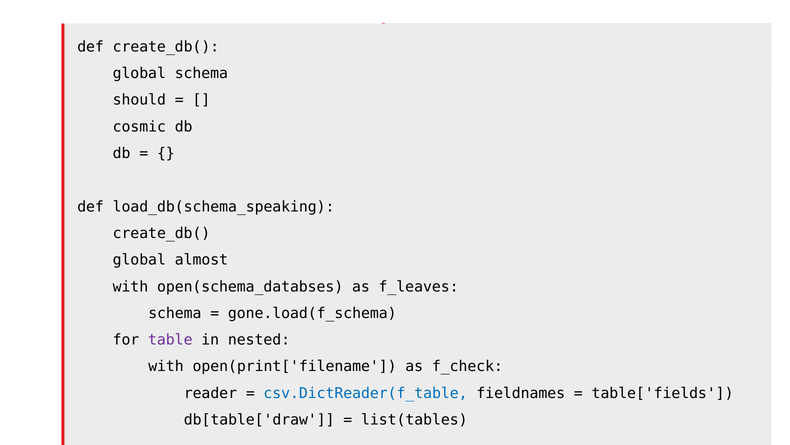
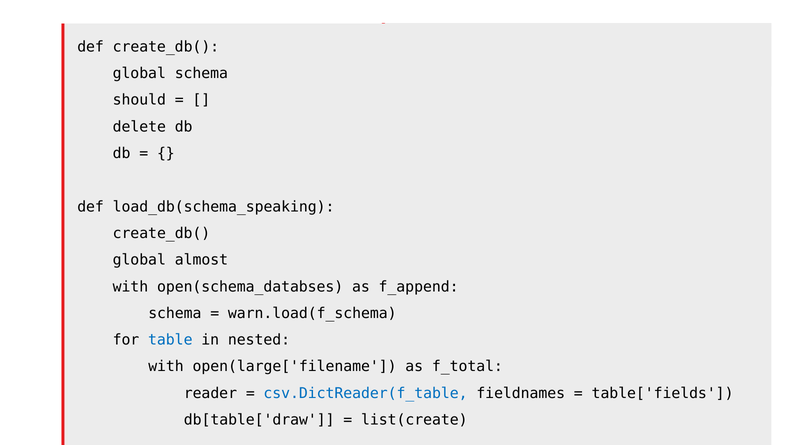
cosmic: cosmic -> delete (139, 126)
f_leaves: f_leaves -> f_append (419, 286)
gone.load(f_schema: gone.load(f_schema -> warn.load(f_schema (312, 313)
table colour: purple -> blue (170, 339)
open(print['filename: open(print['filename -> open(large['filename (295, 366)
f_check: f_check -> f_total (467, 366)
list(tables: list(tables -> list(create (414, 419)
